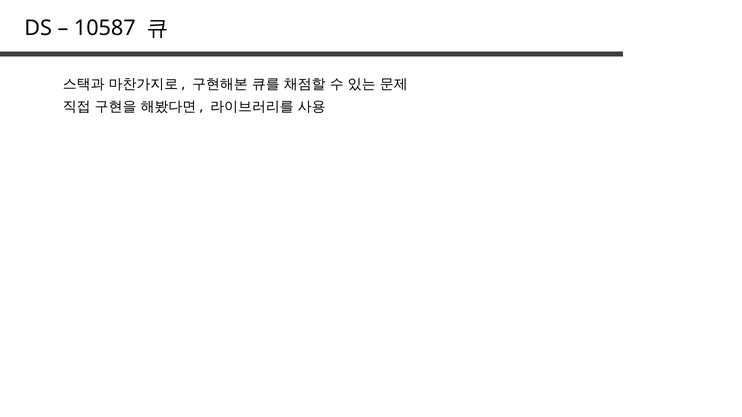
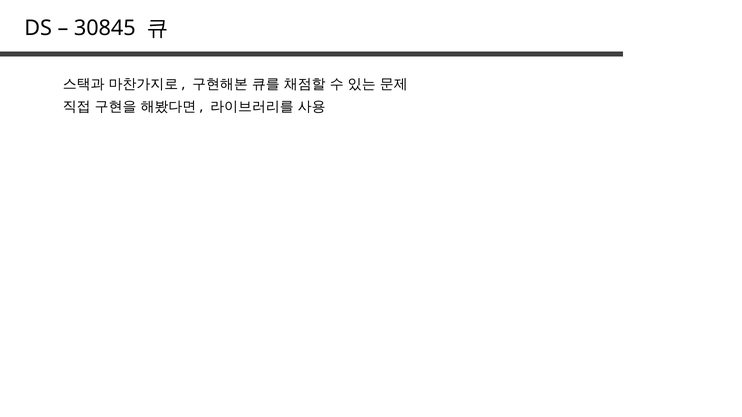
10587: 10587 -> 30845 (105, 28)
